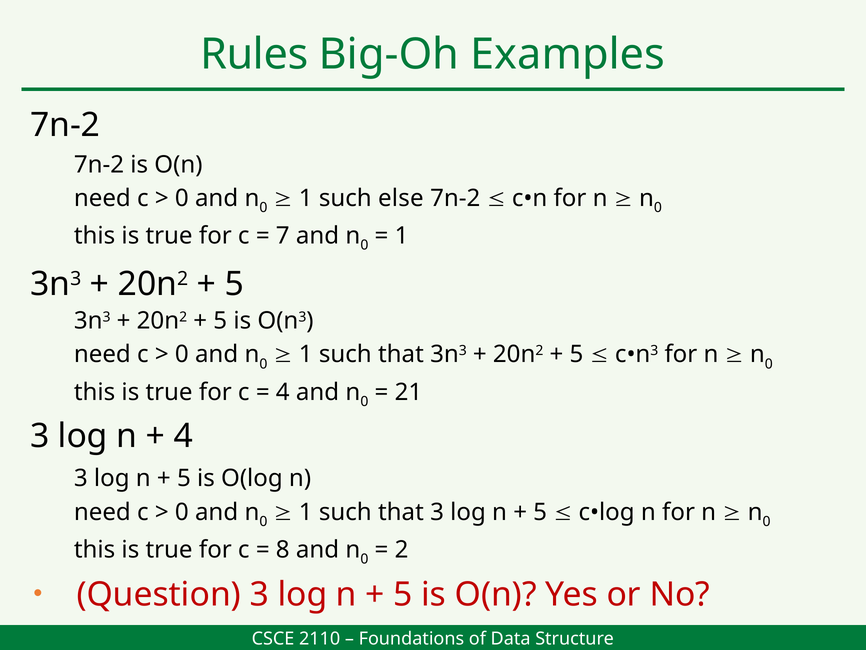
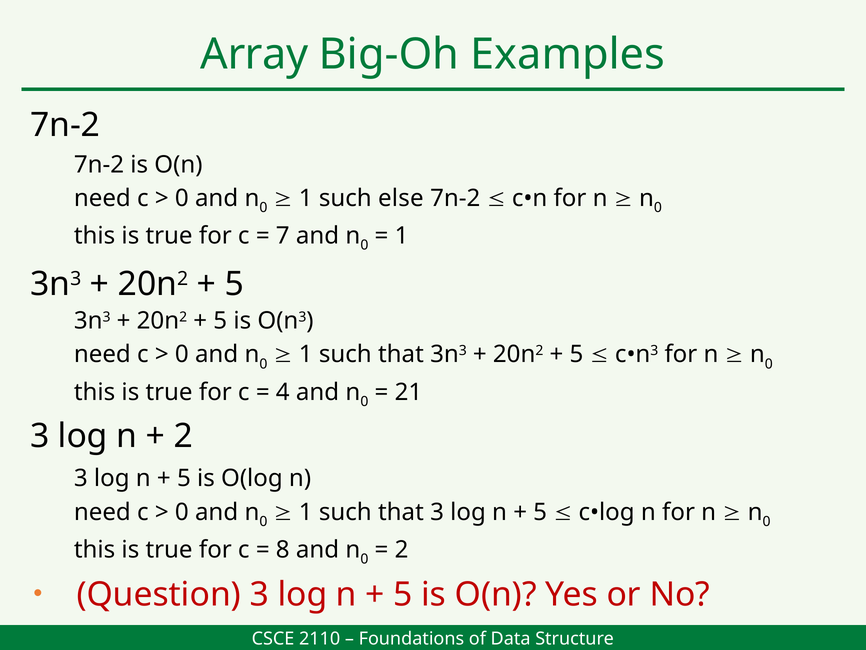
Rules: Rules -> Array (254, 54)
4: 4 -> 2 (184, 436)
